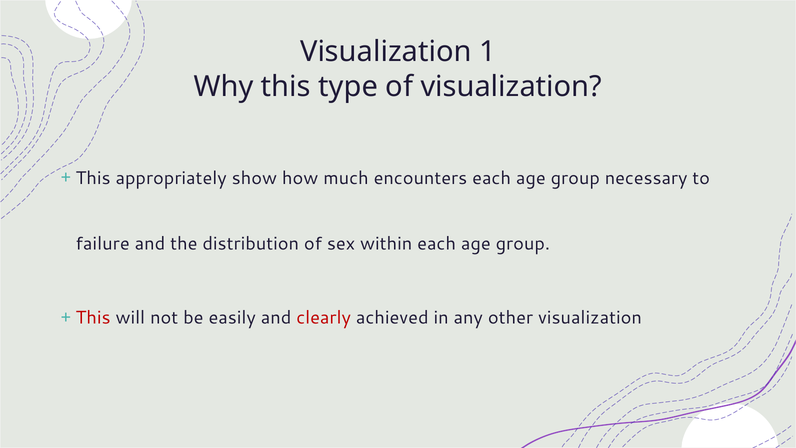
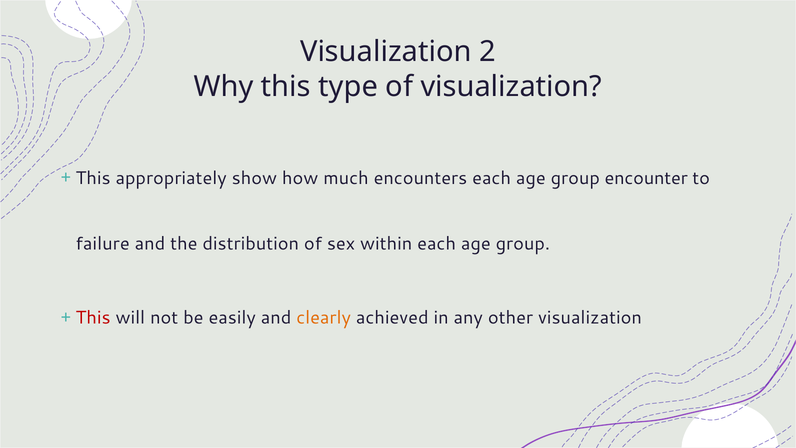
1: 1 -> 2 (487, 52)
necessary: necessary -> encounter (646, 178)
clearly colour: red -> orange (324, 318)
